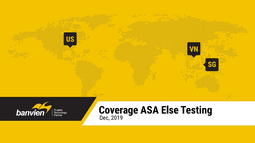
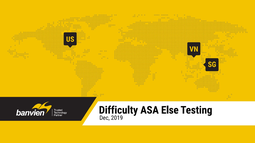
Coverage: Coverage -> Difficulty (118, 110)
